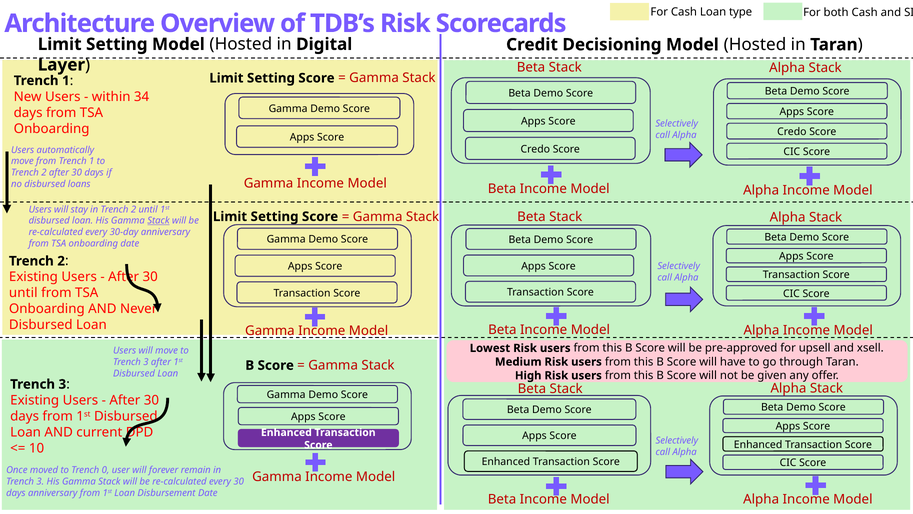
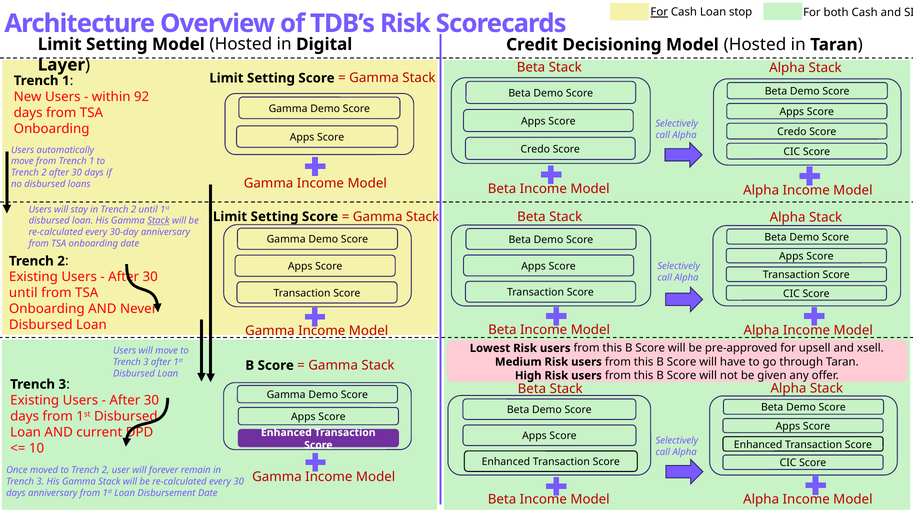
For underline: none -> present (659, 12)
type: type -> stop (741, 12)
34: 34 -> 92 (142, 97)
moved to Trench 0: 0 -> 2 (106, 470)
